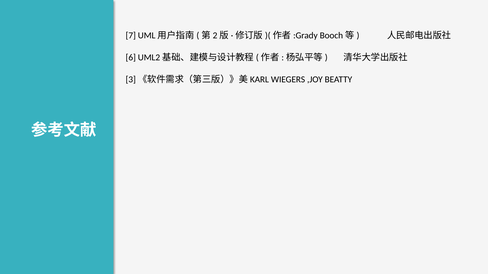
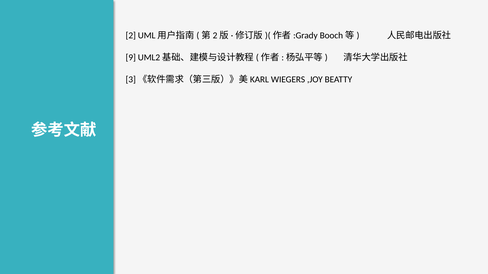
7: 7 -> 2 (131, 36)
6: 6 -> 9 (131, 58)
